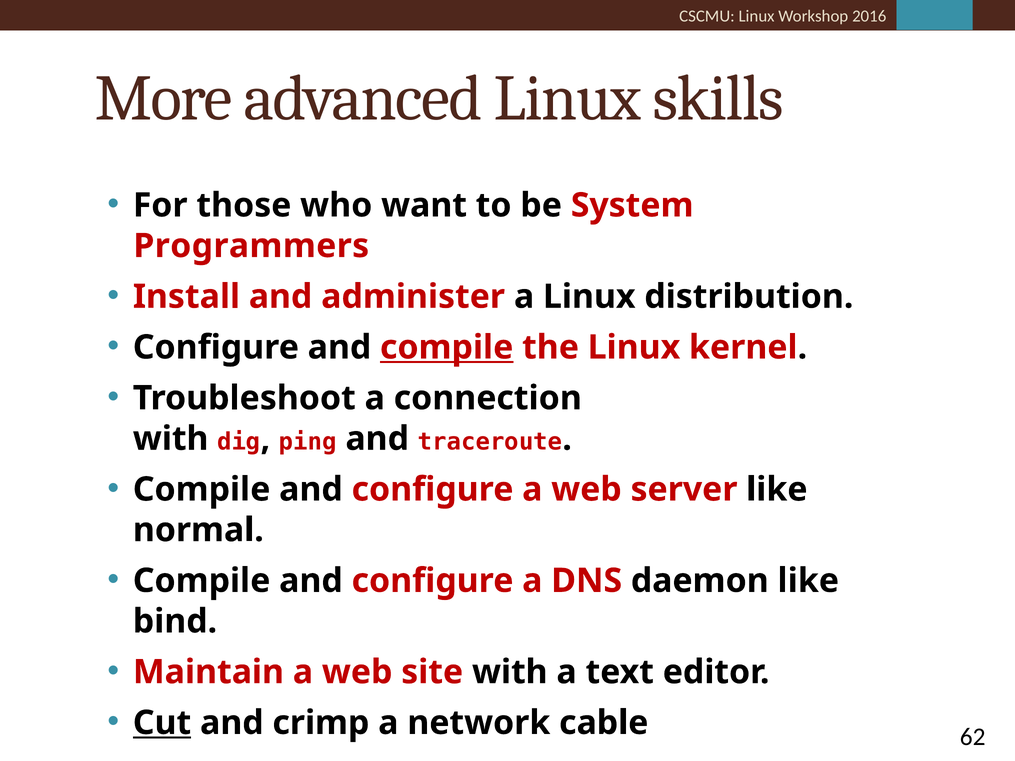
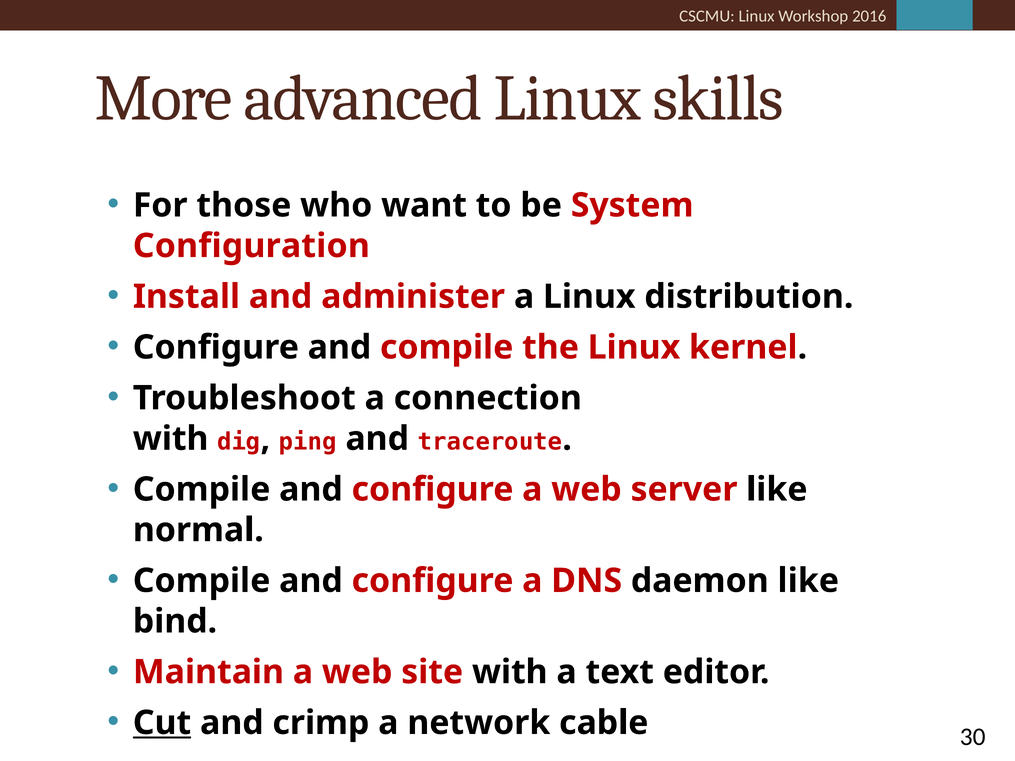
Programmers: Programmers -> Configuration (251, 246)
compile underline: present -> none (447, 347)
62: 62 -> 30 (973, 737)
